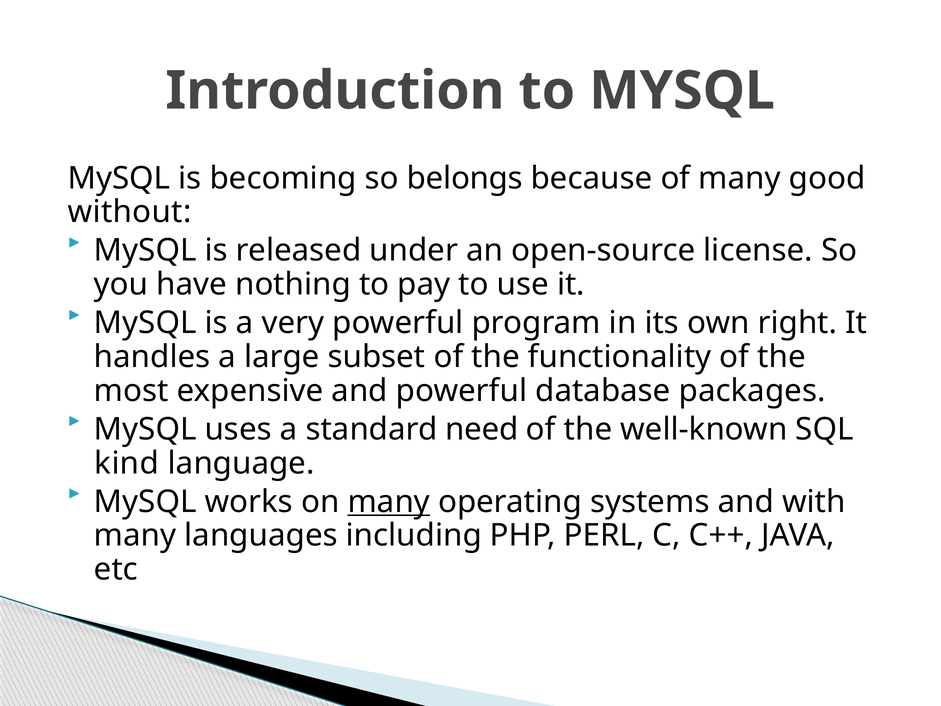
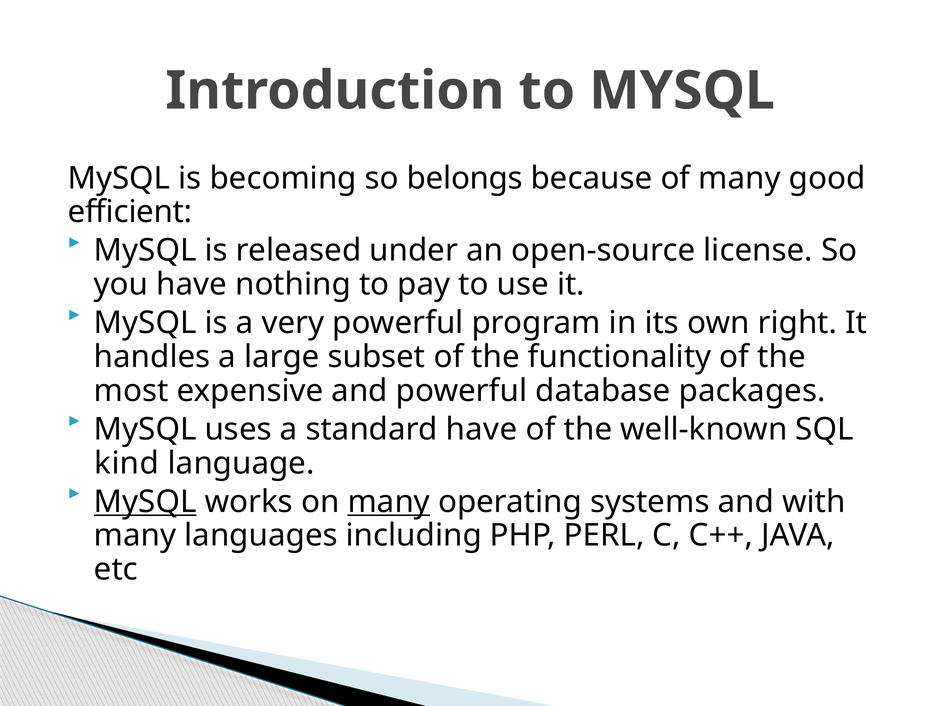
without: without -> efficient (130, 212)
standard need: need -> have (482, 429)
MySQL underline: none -> present (145, 502)
